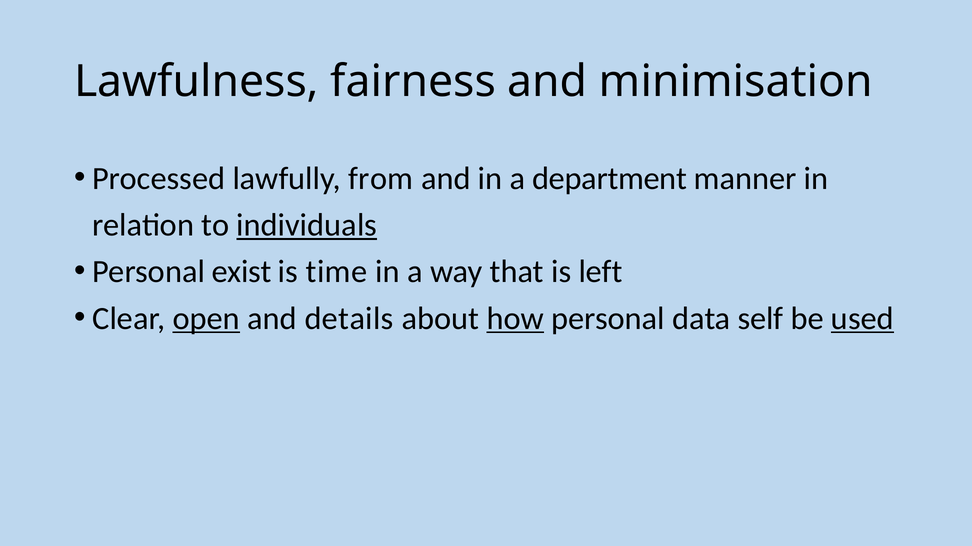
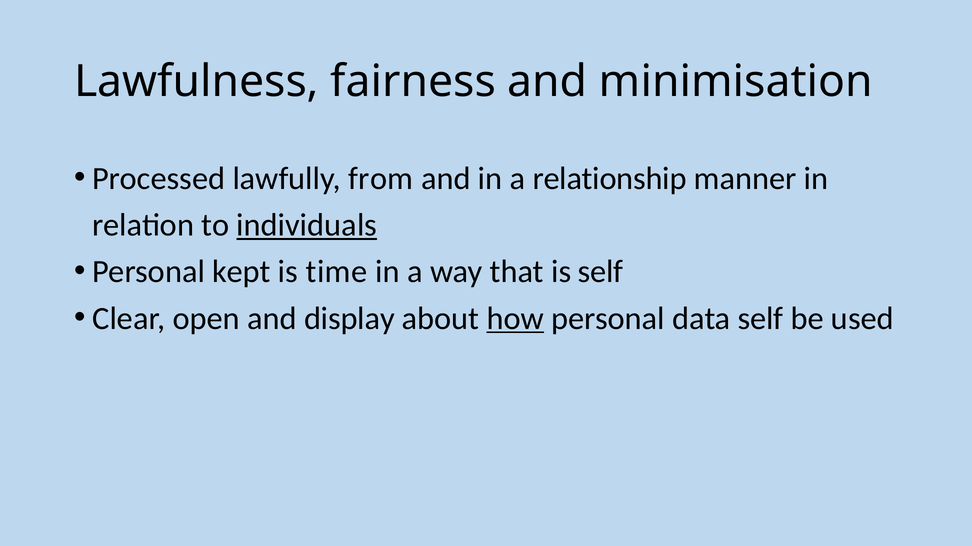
department: department -> relationship (610, 179)
exist: exist -> kept (241, 272)
is left: left -> self (601, 272)
open underline: present -> none (206, 319)
details: details -> display (349, 319)
used underline: present -> none (862, 319)
